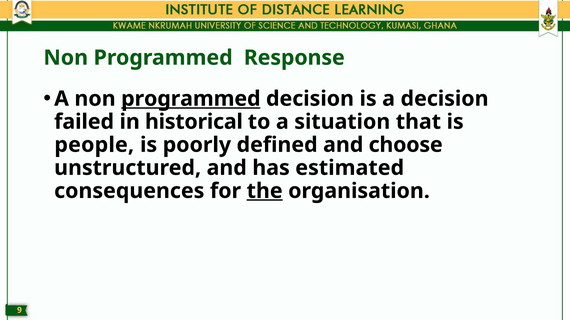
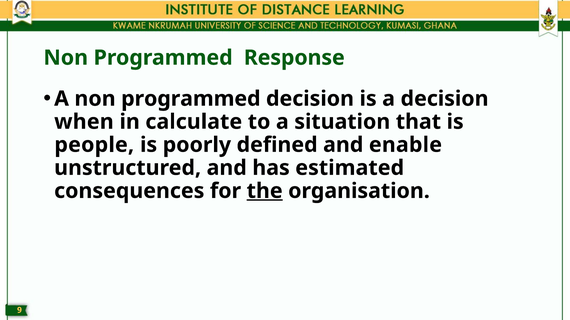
programmed underline: present -> none (191, 99)
failed: failed -> when (84, 122)
historical: historical -> calculate (194, 122)
choose: choose -> enable (405, 145)
